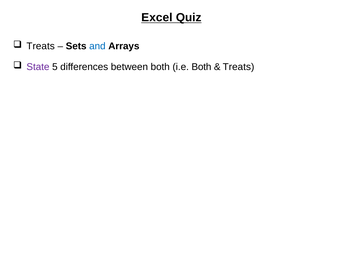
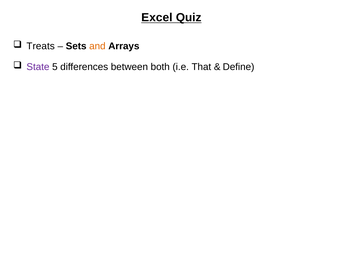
and colour: blue -> orange (97, 46)
i.e Both: Both -> That (201, 67)
Treats: Treats -> Define (239, 67)
